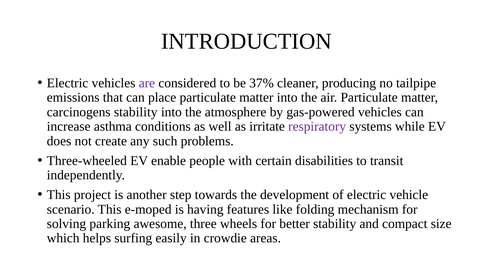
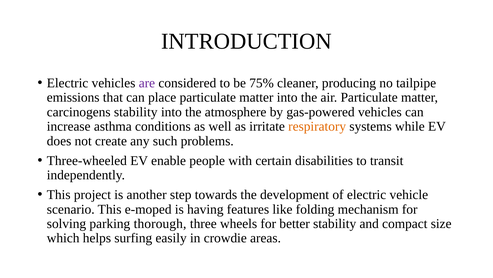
37%: 37% -> 75% (262, 83)
respiratory colour: purple -> orange (317, 126)
awesome: awesome -> thorough (160, 223)
